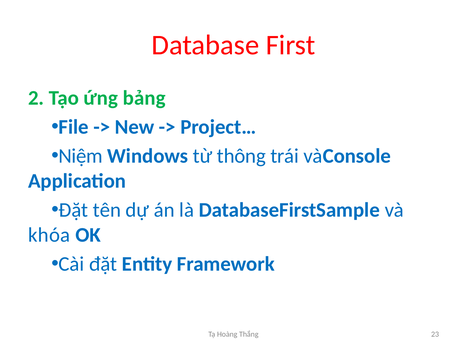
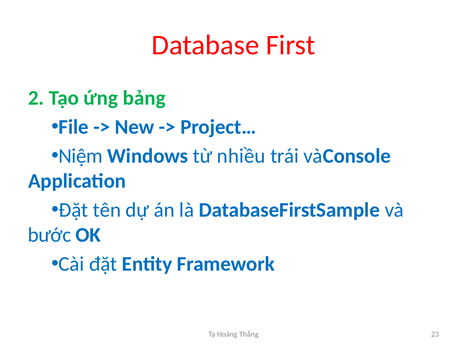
thông: thông -> nhiều (241, 156)
khóa: khóa -> bước (49, 235)
